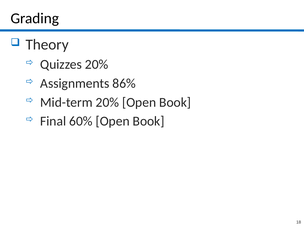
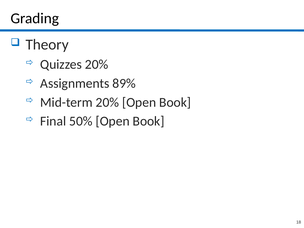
86%: 86% -> 89% (124, 83)
60%: 60% -> 50% (81, 121)
